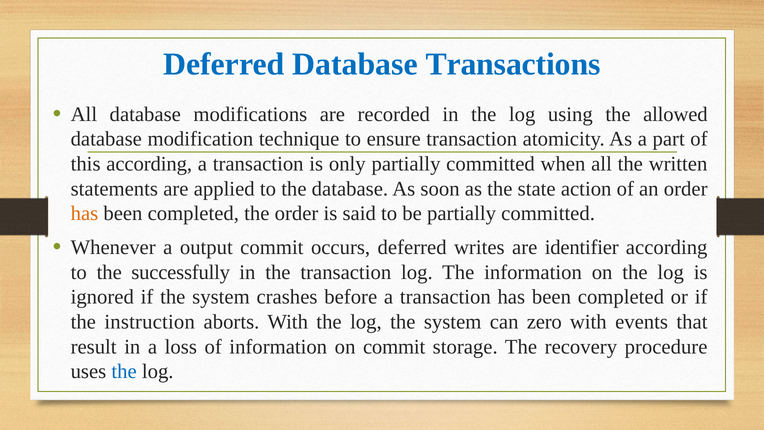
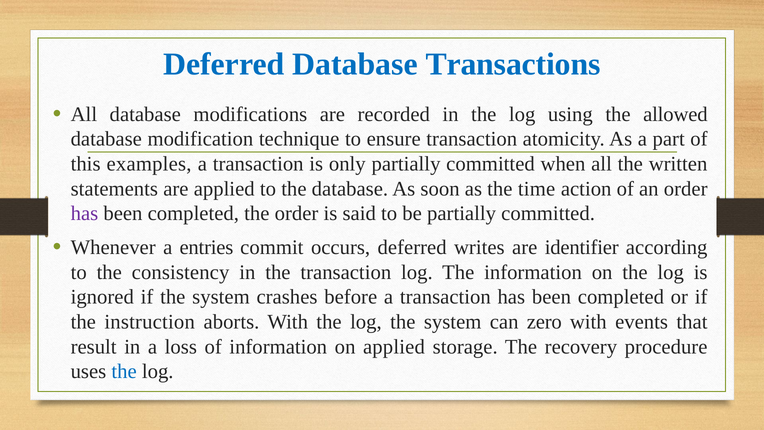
this according: according -> examples (149, 164)
state: state -> time (537, 189)
has colour: orange -> purple (84, 213)
output: output -> entries (206, 247)
successfully: successfully -> consistency (181, 272)
on commit: commit -> applied (394, 346)
